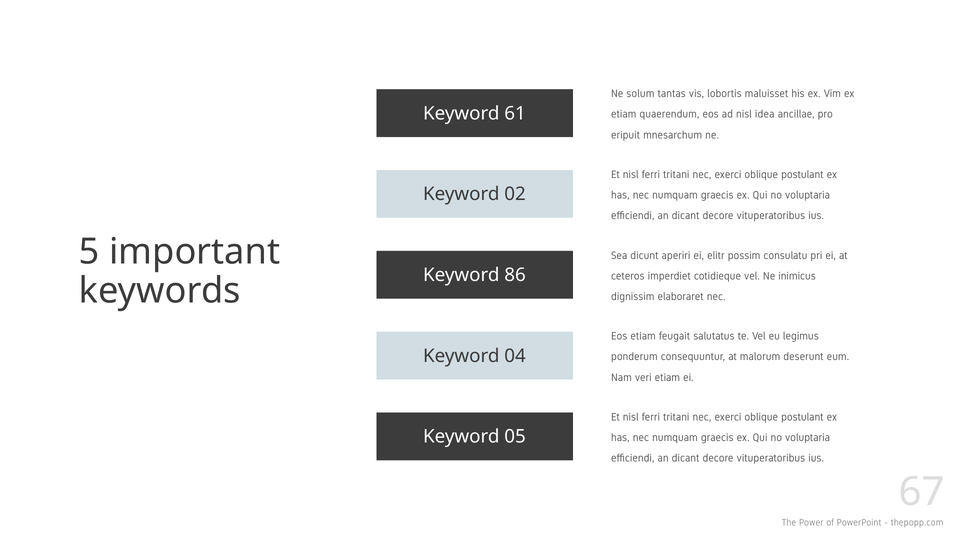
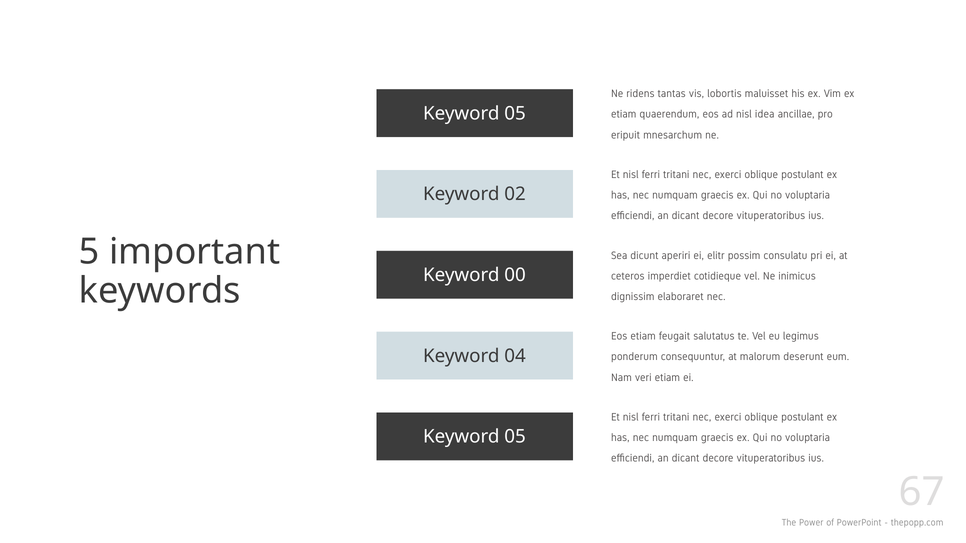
solum: solum -> ridens (640, 94)
61: 61 -> 05 (515, 113)
86: 86 -> 00 (515, 275)
